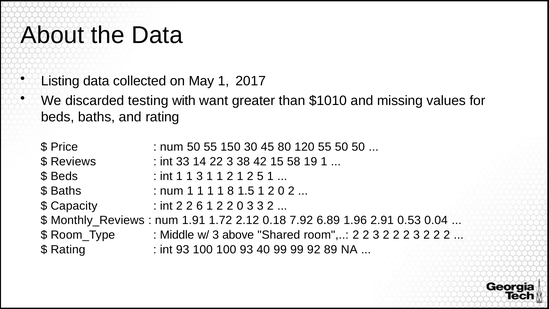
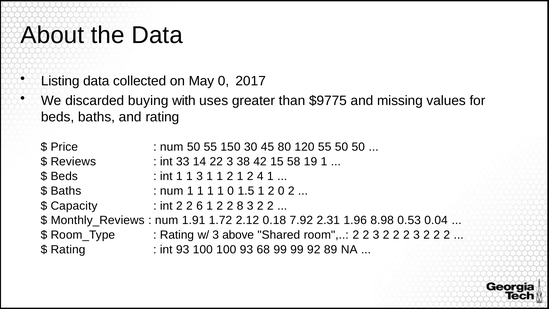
May 1: 1 -> 0 (223, 81)
testing: testing -> buying (148, 101)
want: want -> uses (214, 101)
$1010: $1010 -> $9775 (328, 101)
5: 5 -> 4 (260, 176)
1 8: 8 -> 0 (231, 191)
2 2 0: 0 -> 8 (240, 206)
3: 3 -> 2 (260, 206)
6.89: 6.89 -> 2.31 (328, 220)
2.91: 2.91 -> 8.98 (382, 220)
Middle: Middle -> Rating (177, 235)
40: 40 -> 68 (263, 249)
